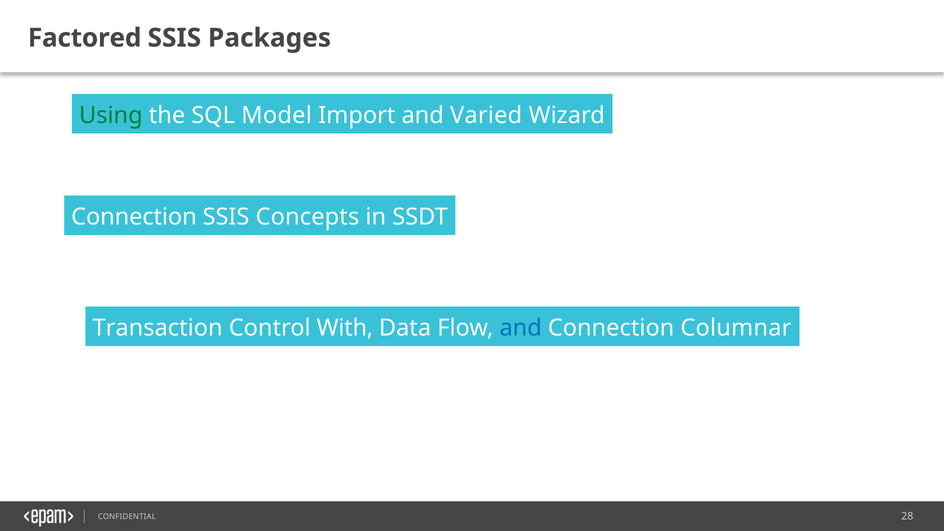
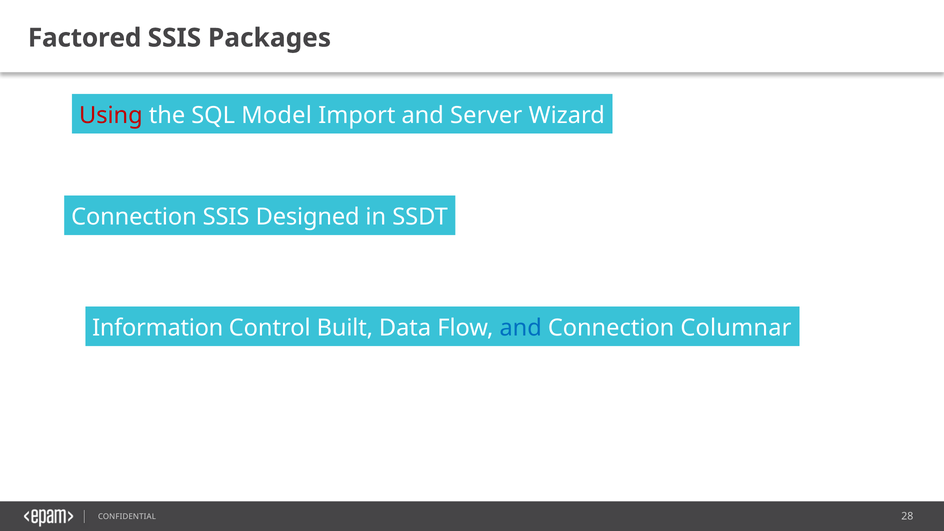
Using colour: green -> red (111, 115)
Varied: Varied -> Server (486, 115)
Concepts: Concepts -> Designed (308, 217)
Transaction: Transaction -> Information (158, 328)
With: With -> Built (345, 328)
